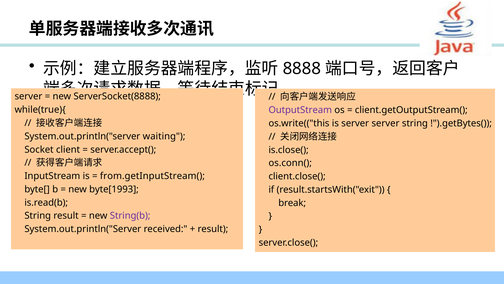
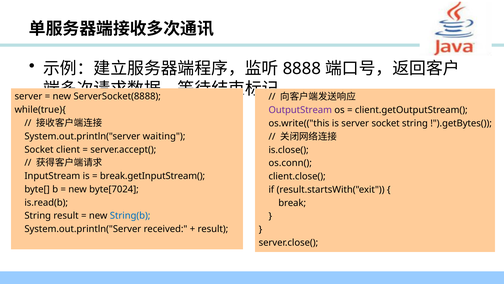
server server: server -> socket (386, 123)
from.getInputStream(: from.getInputStream( -> break.getInputStream( (153, 176)
byte[1993: byte[1993 -> byte[7024 (114, 189)
String(b colour: purple -> blue (130, 215)
